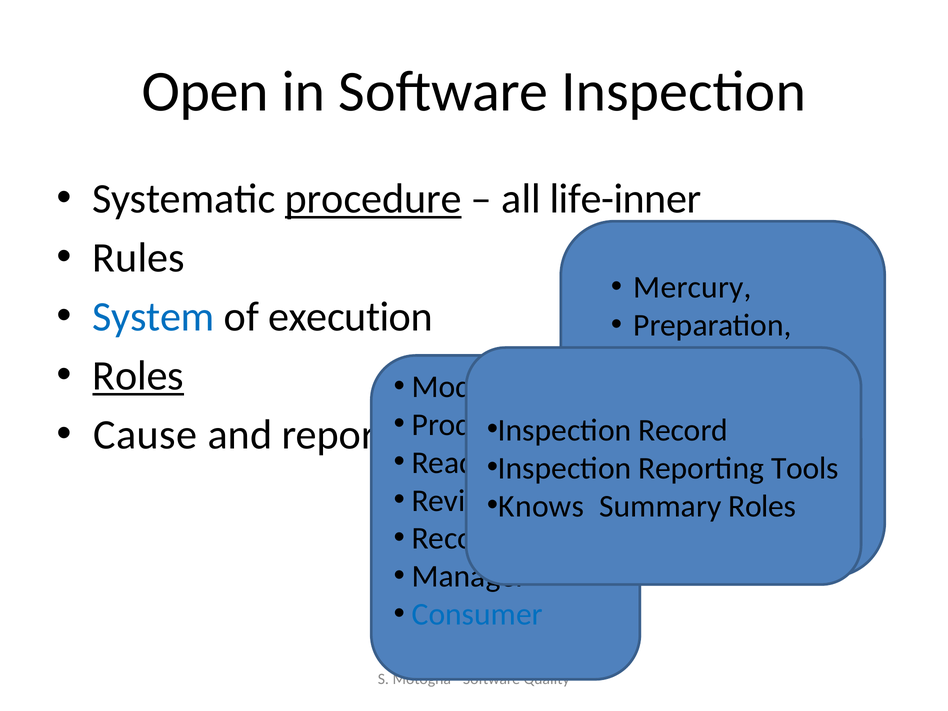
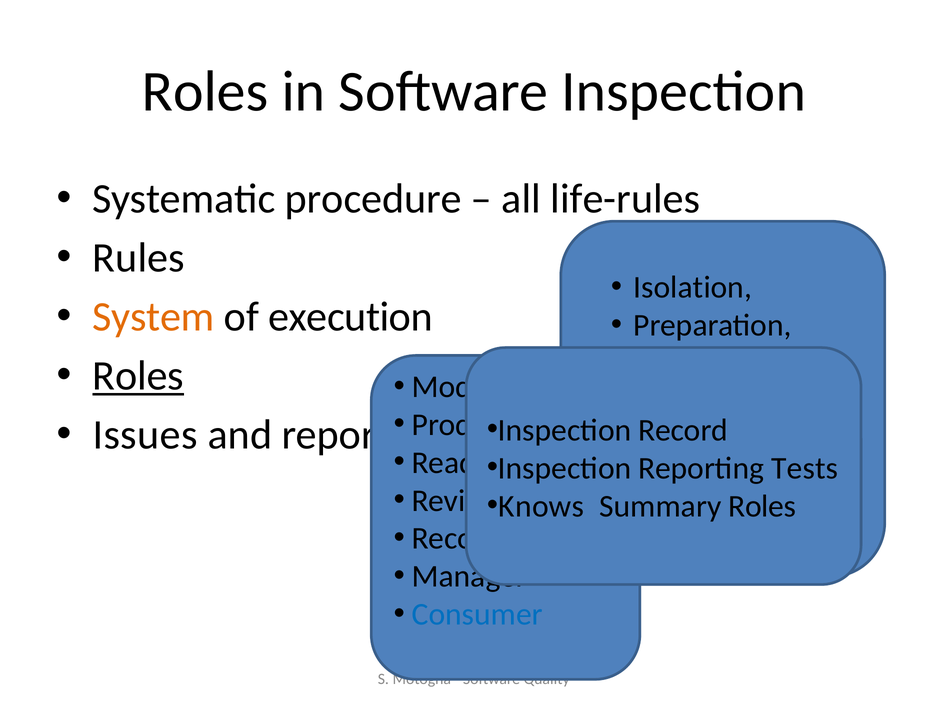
Open: Open -> Roles (205, 92)
procedure underline: present -> none (373, 199)
life-inner: life-inner -> life-rules (625, 199)
Mercury: Mercury -> Isolation (693, 287)
System colour: blue -> orange (153, 317)
Cause: Cause -> Issues (145, 435)
Tools: Tools -> Tests (805, 468)
